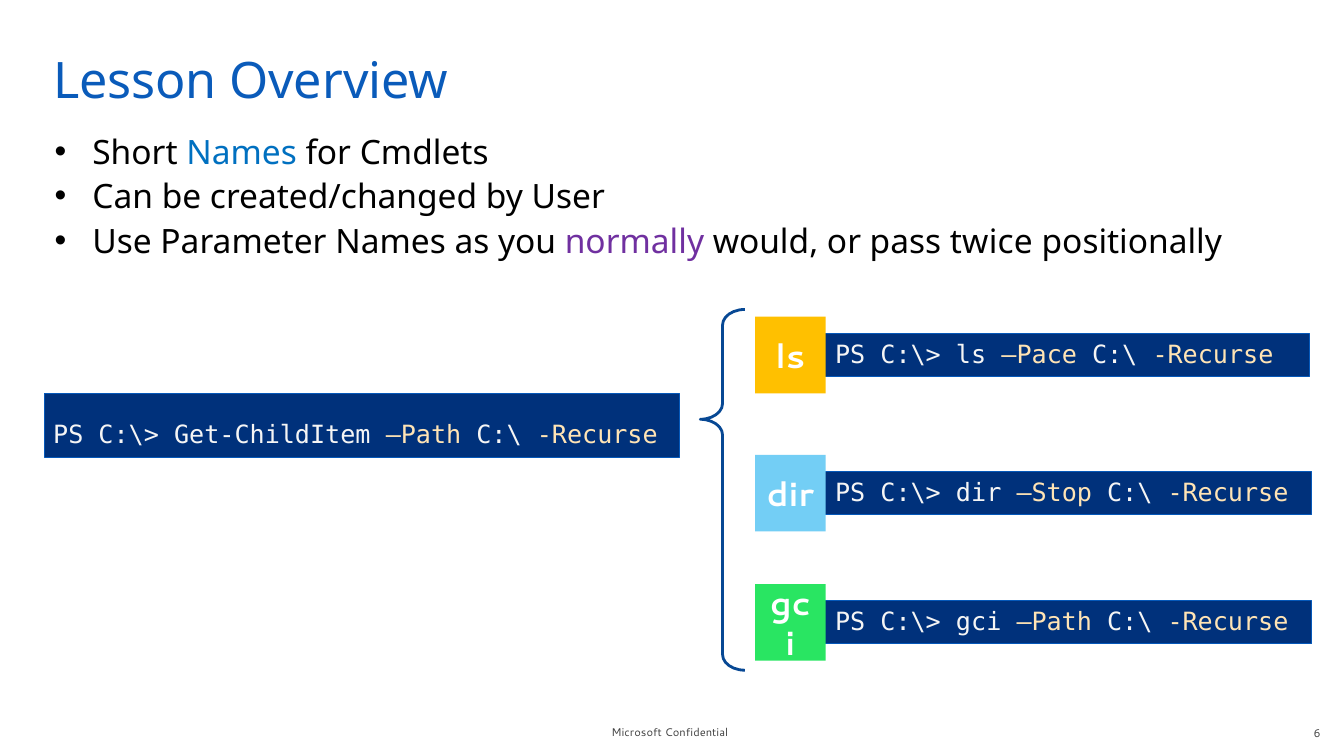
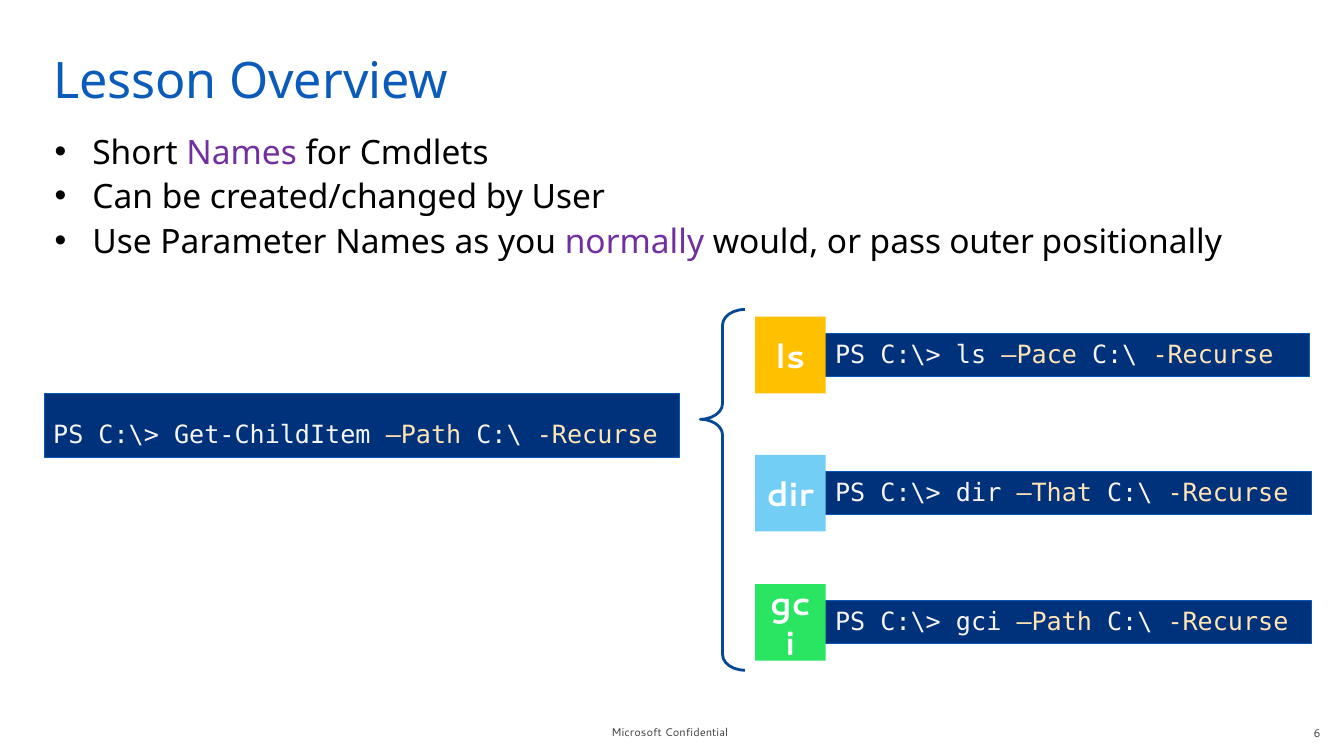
Names colour: blue -> purple (242, 153)
twice: twice -> outer (992, 242)
Stop: Stop -> That (1054, 493)
